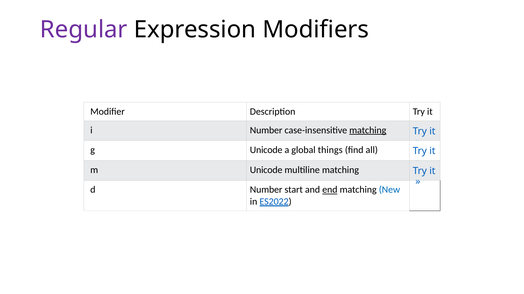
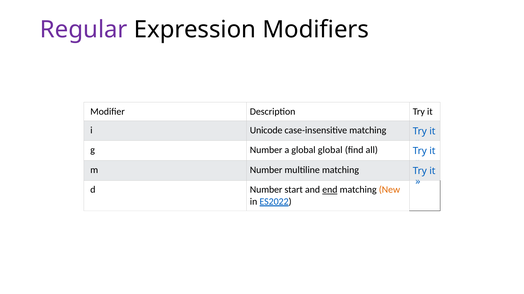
i Number: Number -> Unicode (266, 130)
matching underline: present -> none (368, 130)
g Unicode: Unicode -> Number (266, 150)
global things: things -> global (330, 150)
m Unicode: Unicode -> Number (266, 170)
New colour: blue -> orange (389, 190)
